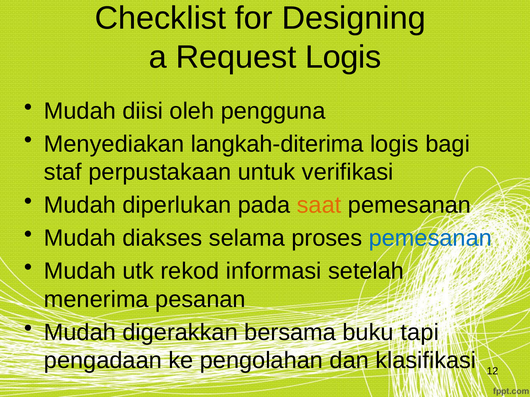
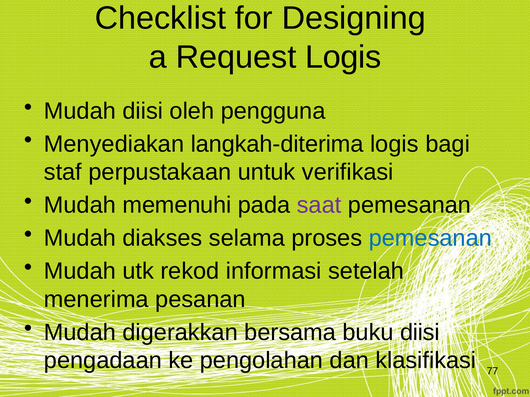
diperlukan: diperlukan -> memenuhi (177, 205)
saat colour: orange -> purple (319, 205)
buku tapi: tapi -> diisi (420, 333)
12: 12 -> 77 (492, 372)
